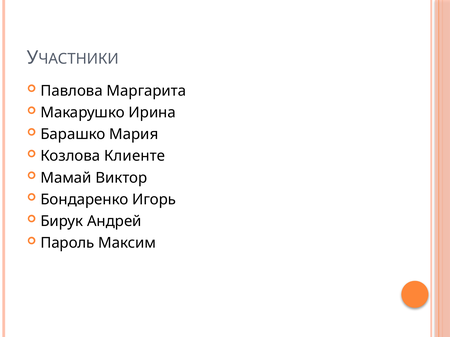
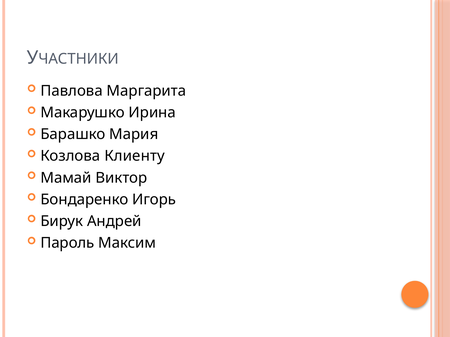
Клиенте: Клиенте -> Клиенту (135, 156)
